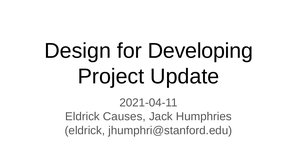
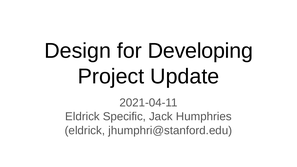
Causes: Causes -> Specific (124, 117)
